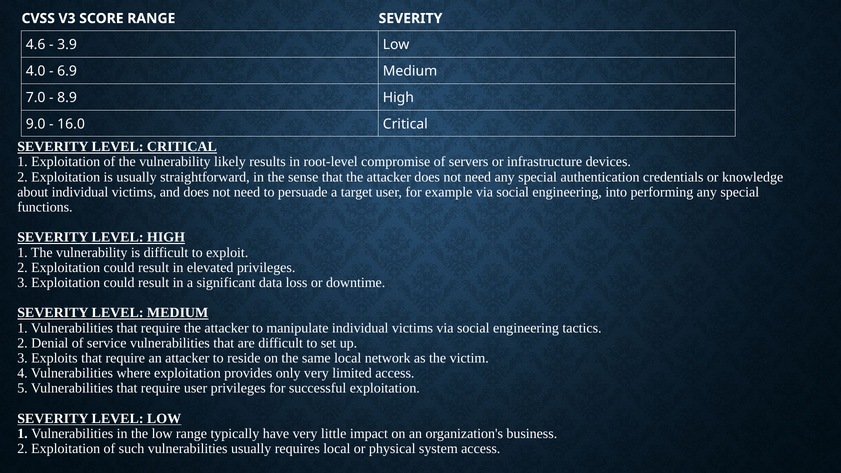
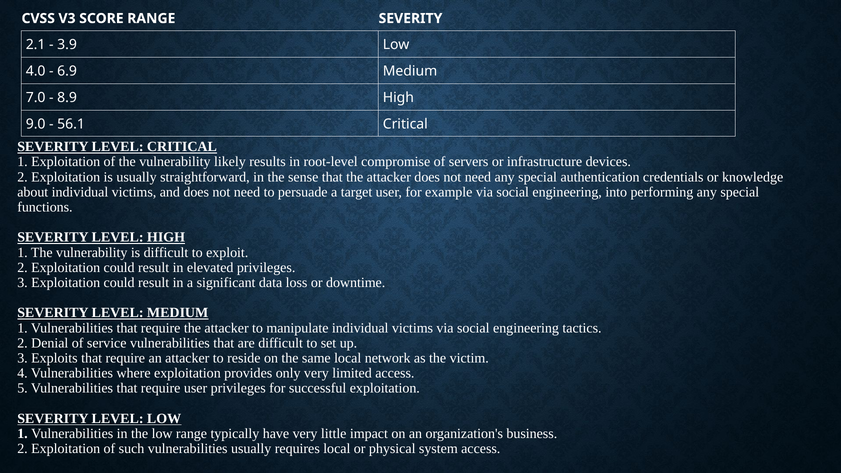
4.6: 4.6 -> 2.1 (36, 45)
16.0: 16.0 -> 56.1 (71, 124)
